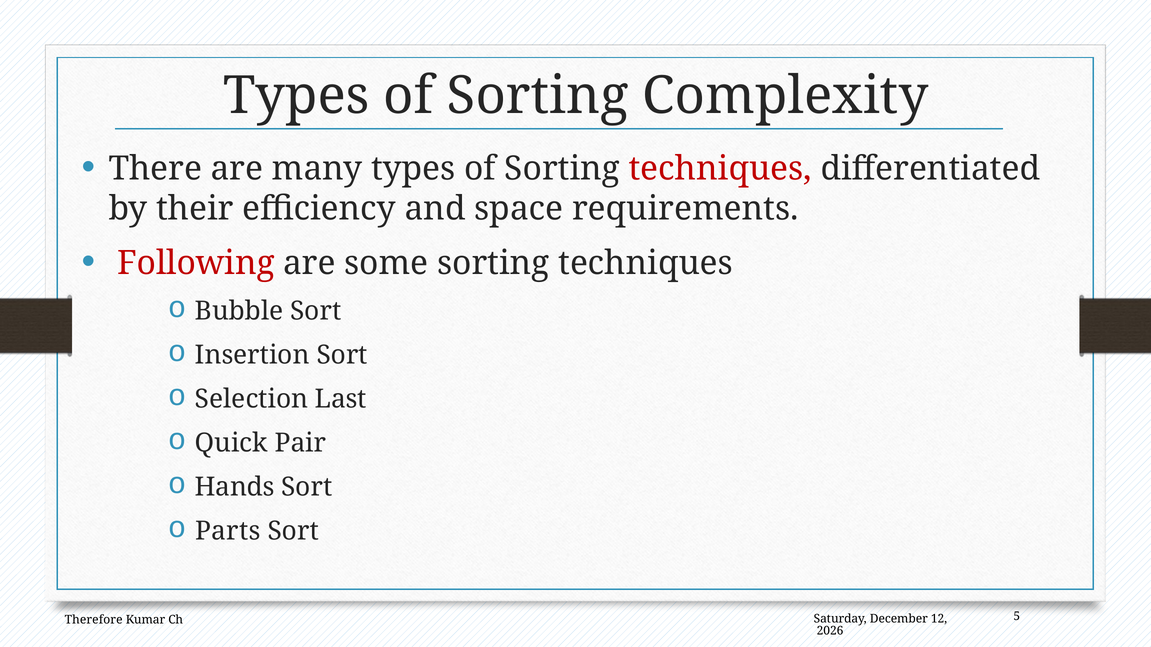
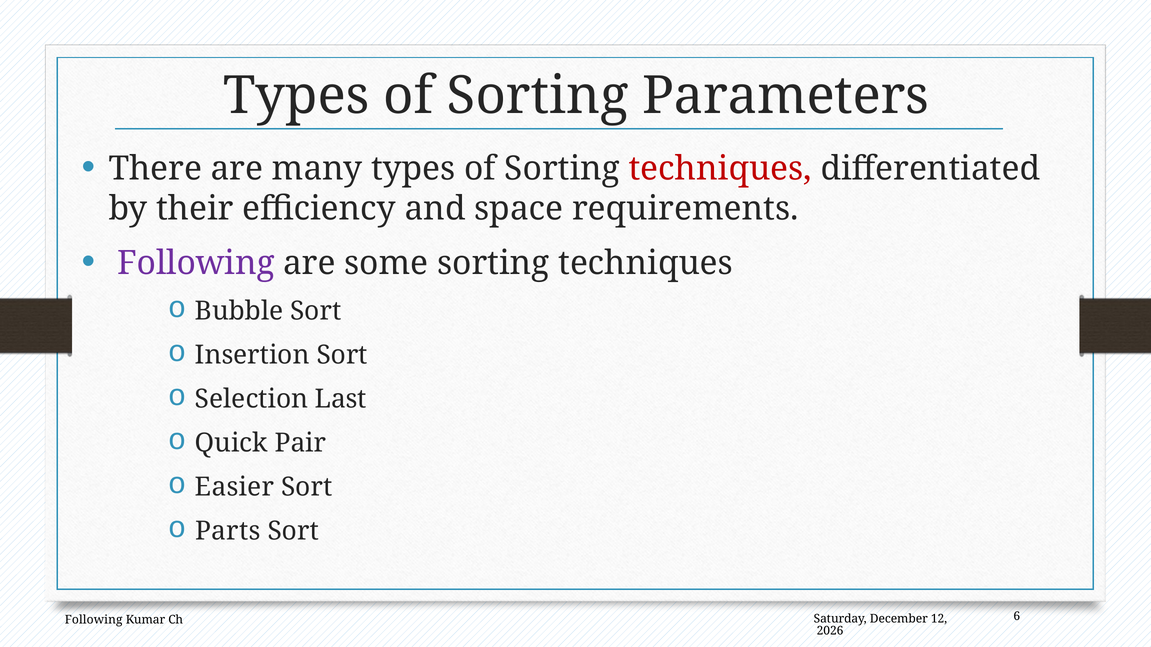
Complexity: Complexity -> Parameters (786, 96)
Following colour: red -> purple (196, 263)
Hands: Hands -> Easier (235, 488)
Therefore: Therefore -> Following (94, 620)
5: 5 -> 6 (1017, 617)
